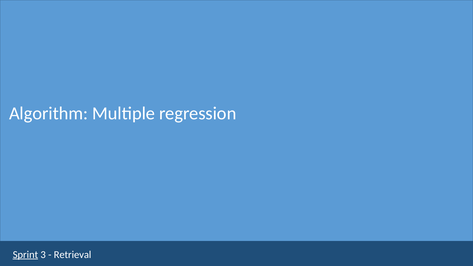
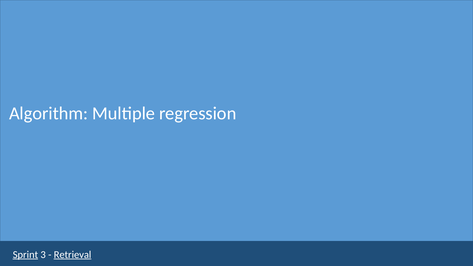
Retrieval underline: none -> present (73, 255)
